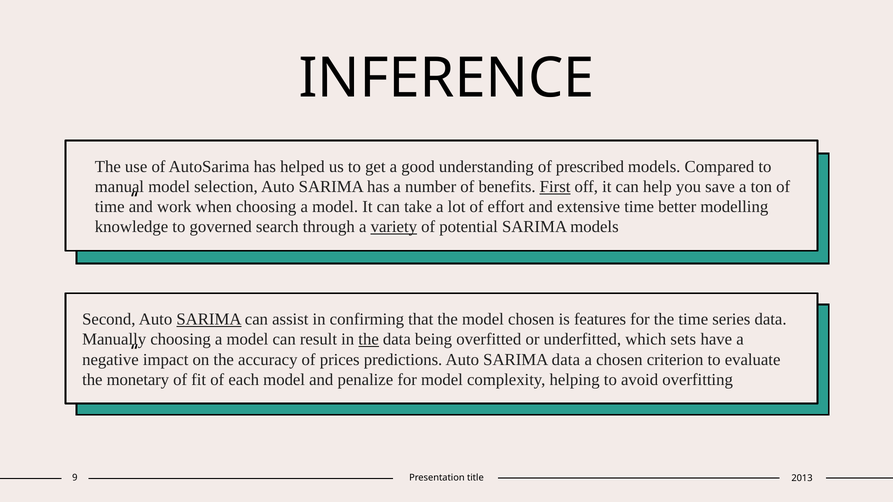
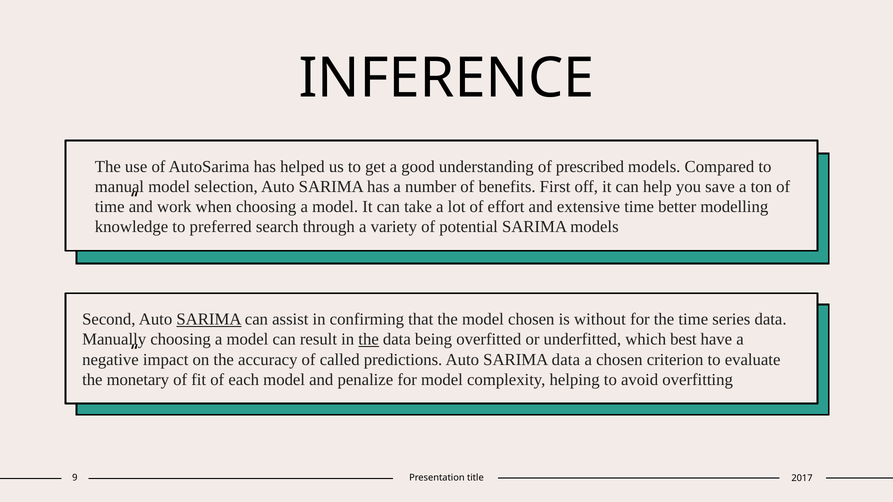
First underline: present -> none (555, 187)
governed: governed -> preferred (221, 227)
variety underline: present -> none (394, 227)
features: features -> without (600, 320)
sets: sets -> best (683, 340)
prices: prices -> called (340, 360)
2013: 2013 -> 2017 (802, 478)
